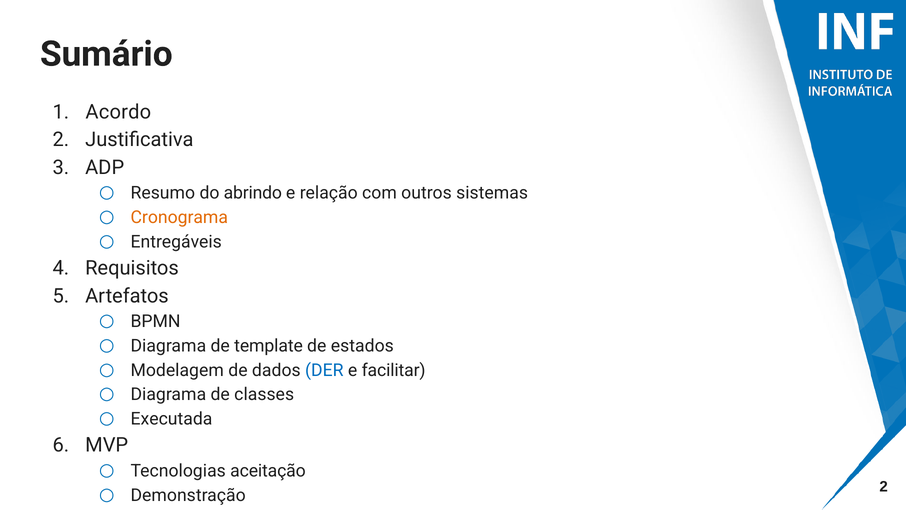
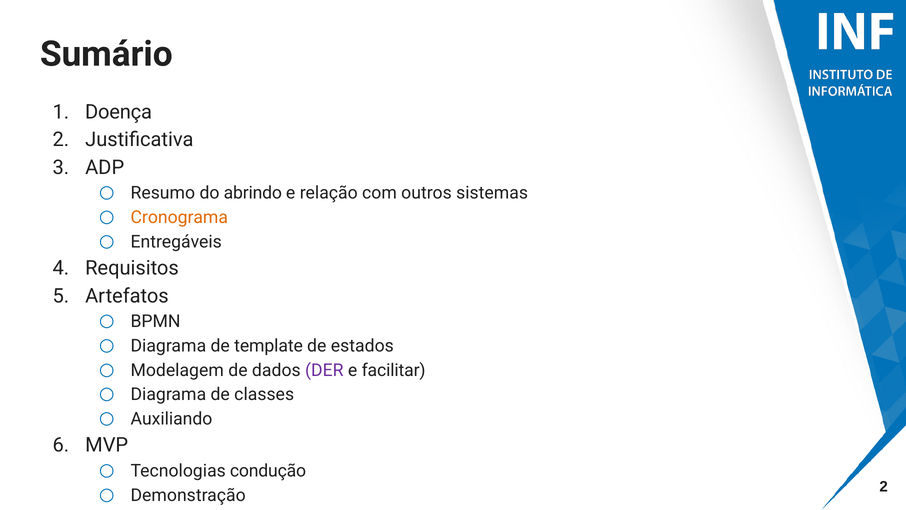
Acordo: Acordo -> Doença (119, 112)
DER colour: blue -> purple (324, 370)
Executada: Executada -> Auxiliando (171, 419)
aceitação: aceitação -> condução (268, 471)
